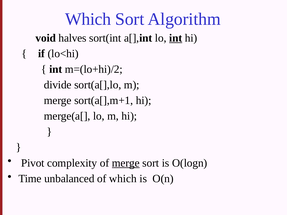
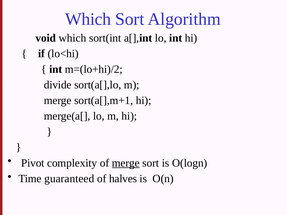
void halves: halves -> which (72, 38)
int underline: present -> none (176, 38)
unbalanced: unbalanced -> guaranteed (69, 179)
of which: which -> halves (123, 179)
